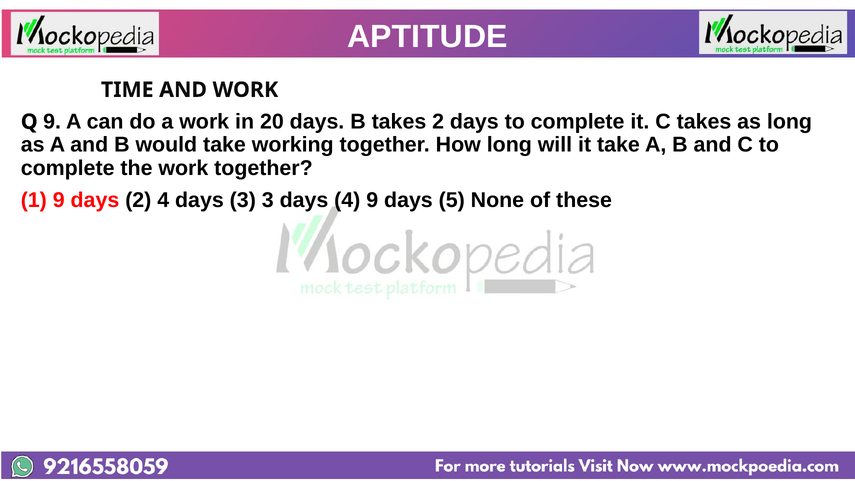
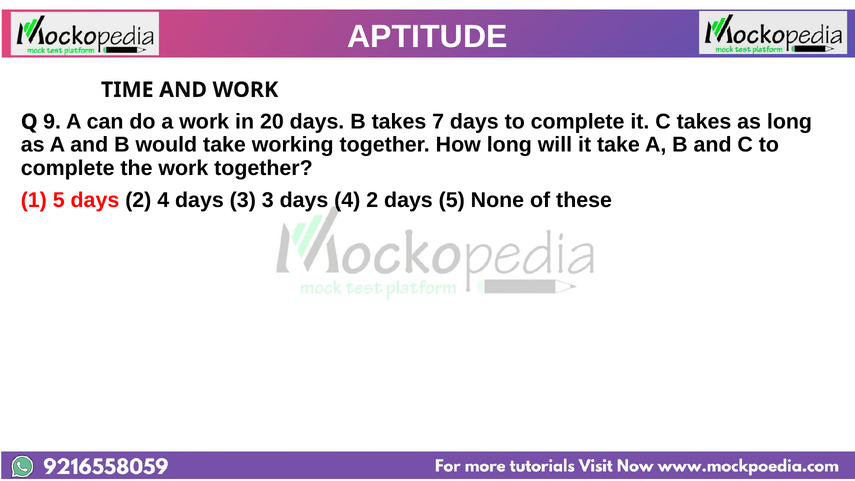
takes 2: 2 -> 7 (438, 122)
1 9: 9 -> 5 (59, 200)
4 9: 9 -> 2 (372, 200)
